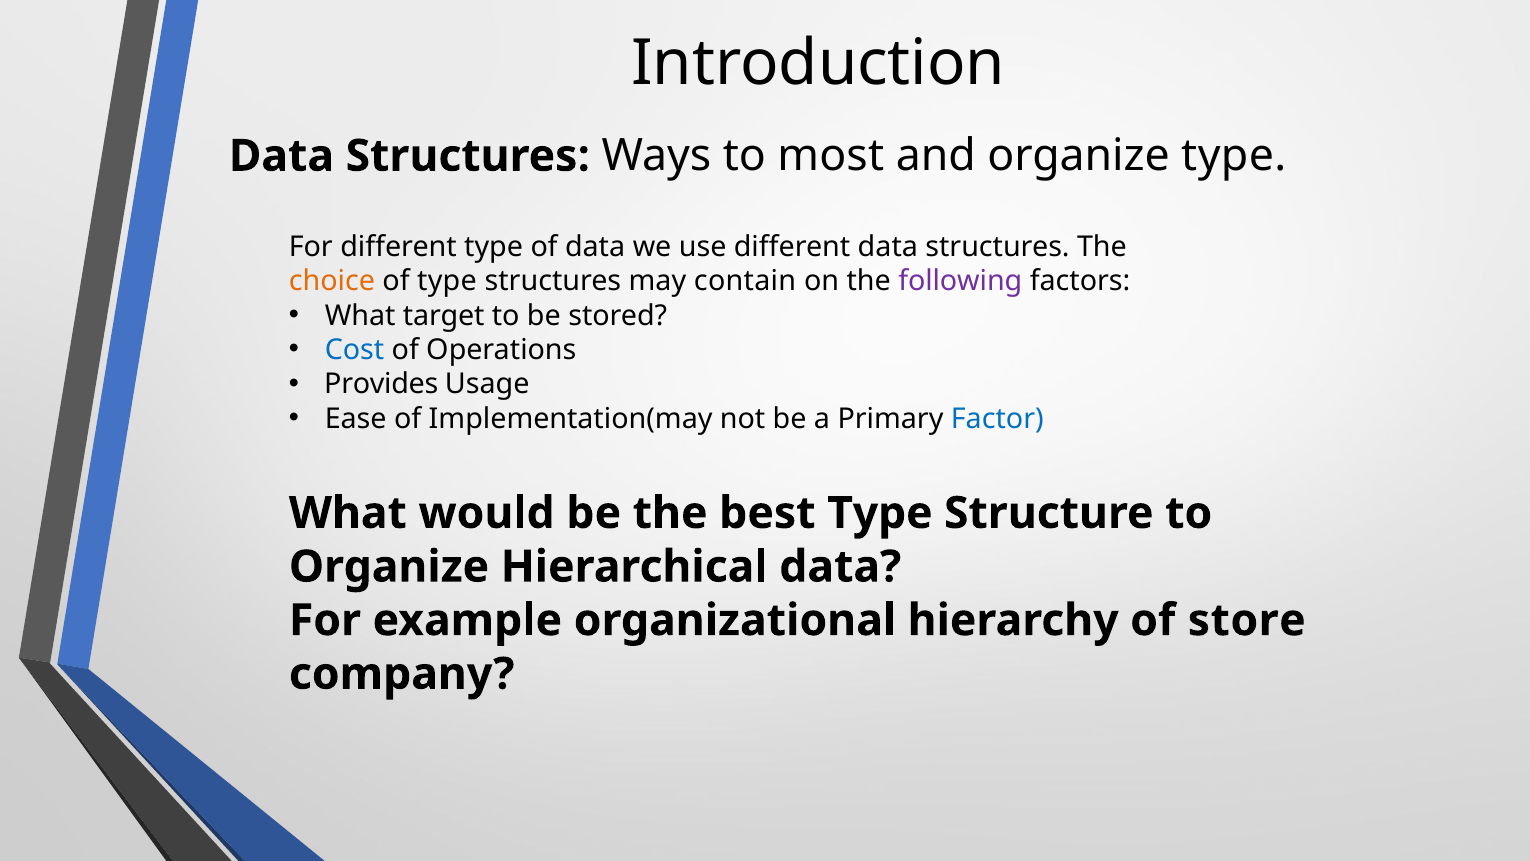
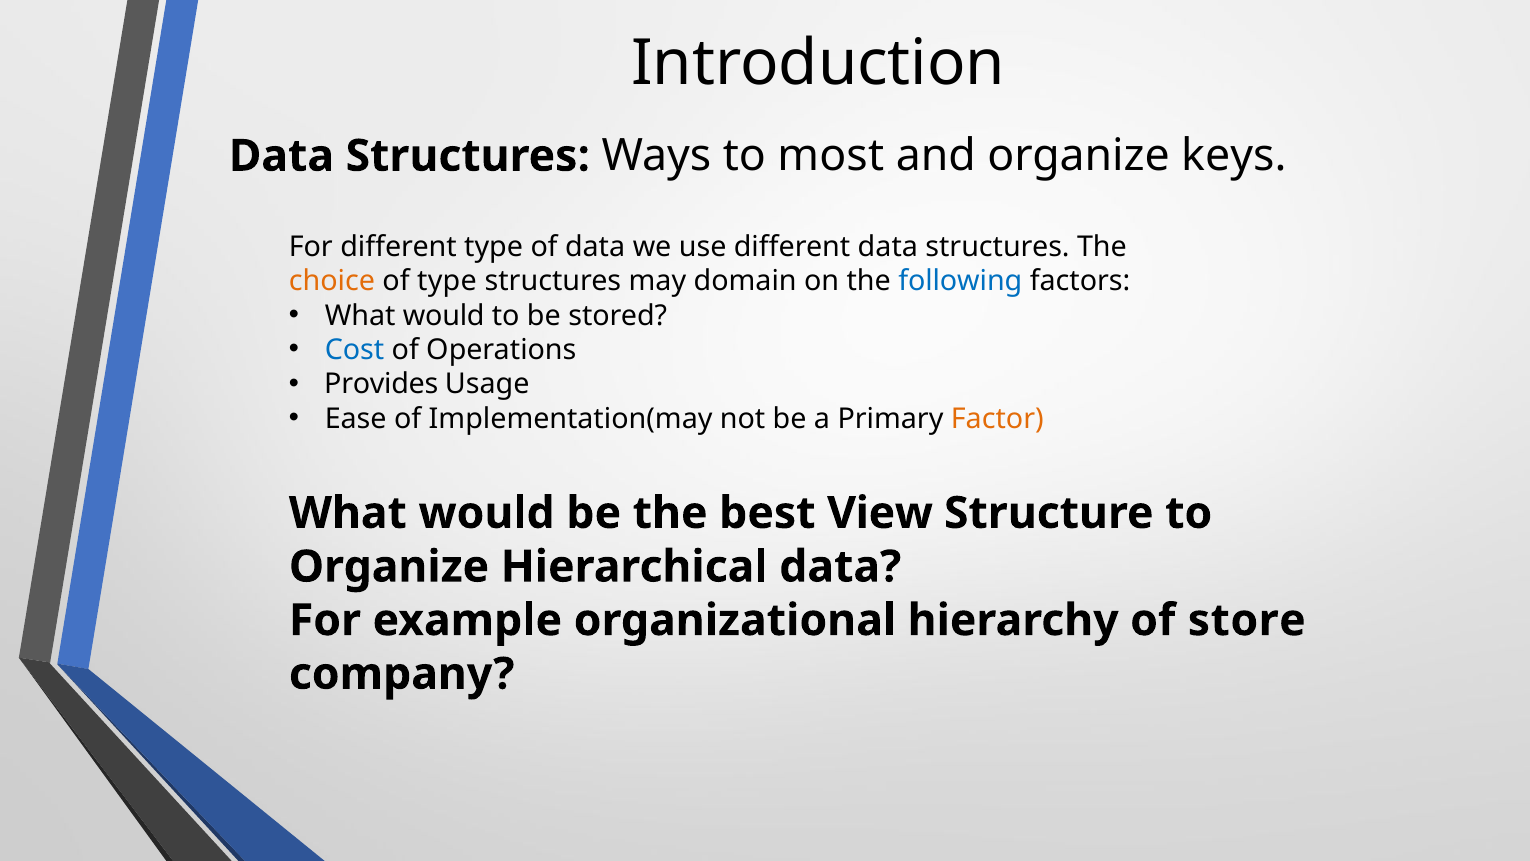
organize type: type -> keys (1234, 156)
contain: contain -> domain (745, 281)
following colour: purple -> blue (960, 281)
target: target -> would (444, 315)
Factor colour: blue -> orange (997, 419)
best Type: Type -> View (880, 513)
